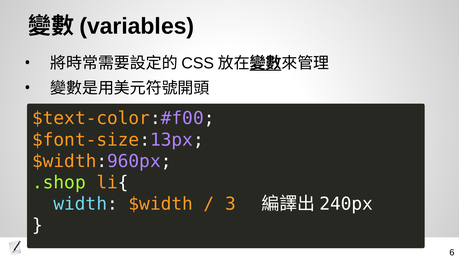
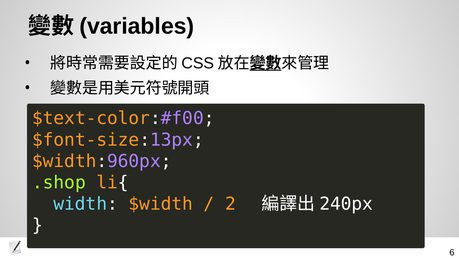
3: 3 -> 2 (230, 204)
